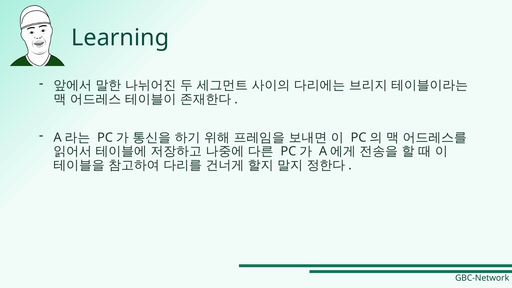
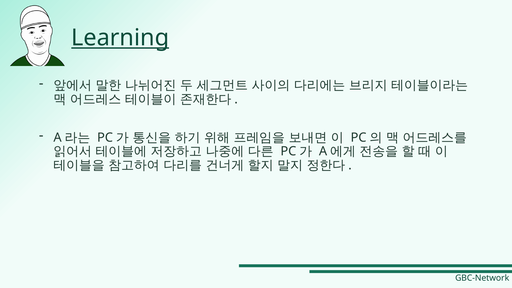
Learning underline: none -> present (120, 38)
